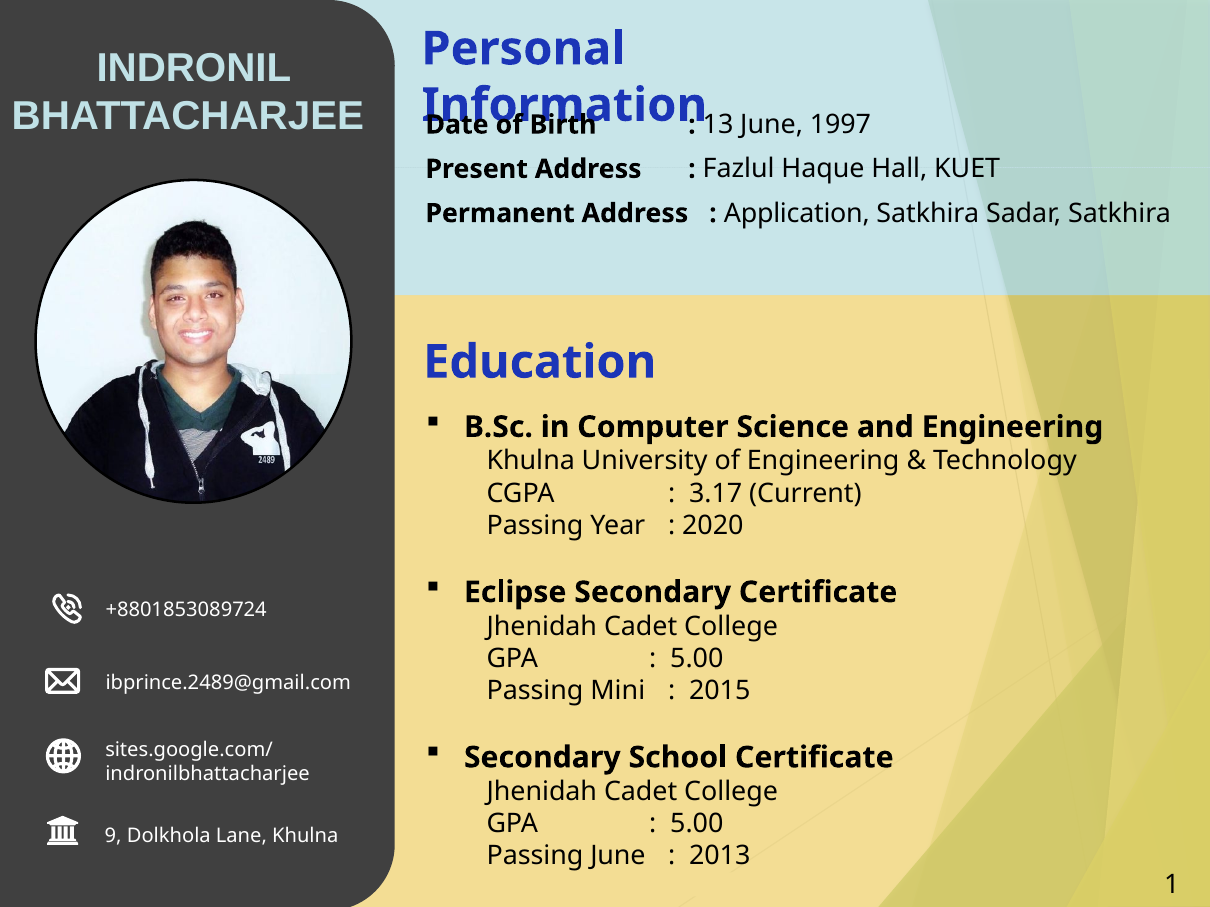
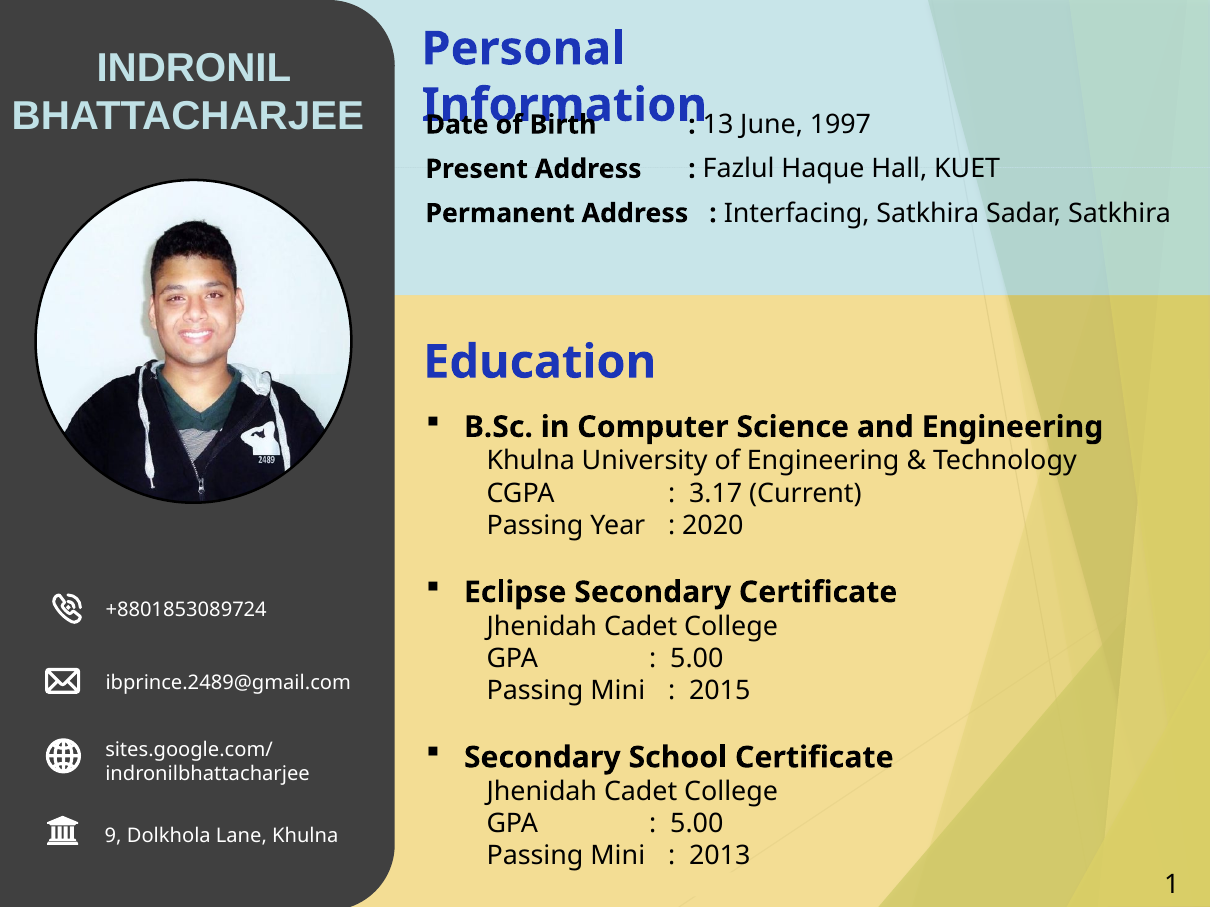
Application: Application -> Interfacing (797, 213)
June: June -> Mini (618, 856)
